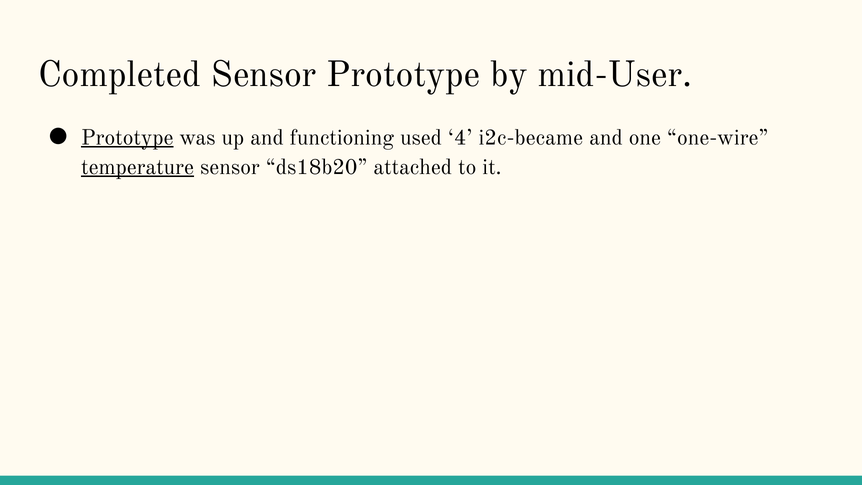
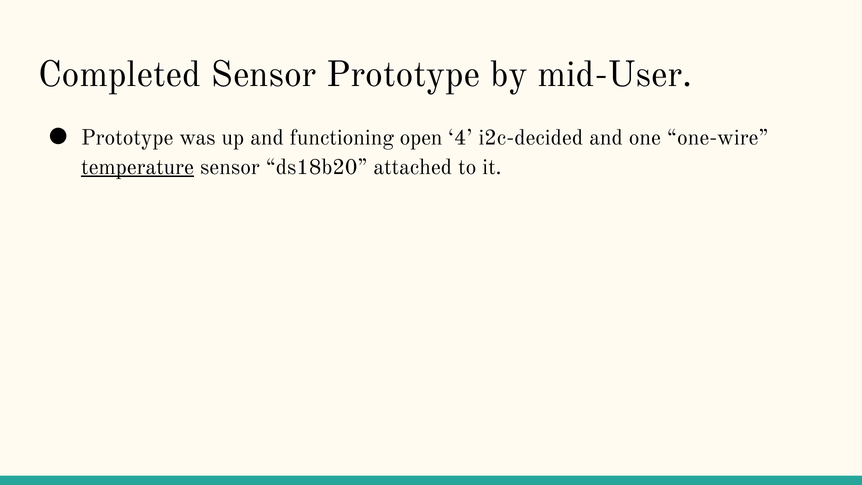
Prototype underline: present -> none (127, 137)
used: used -> open (421, 137)
i2c-became: i2c-became -> i2c-decided (531, 137)
